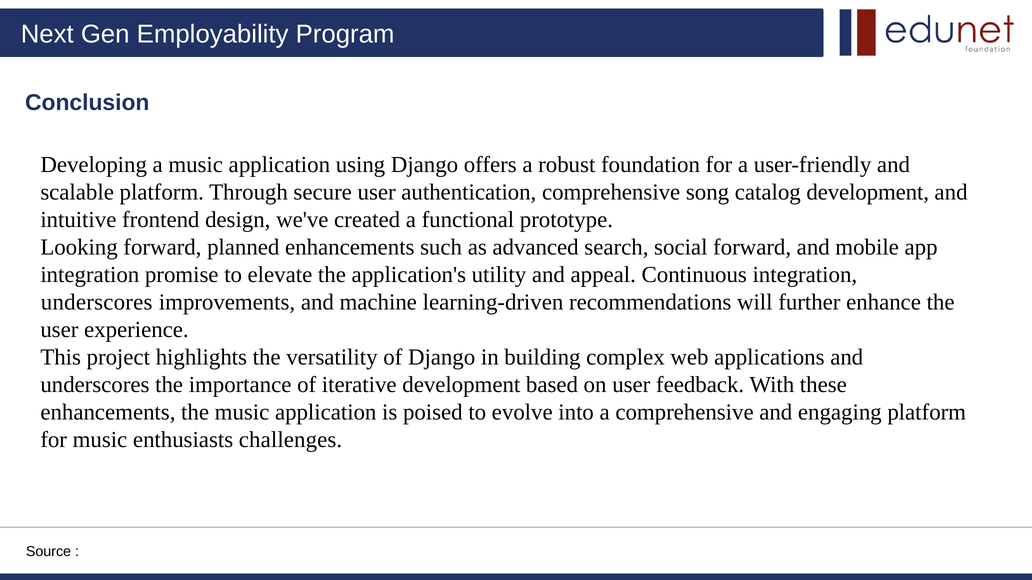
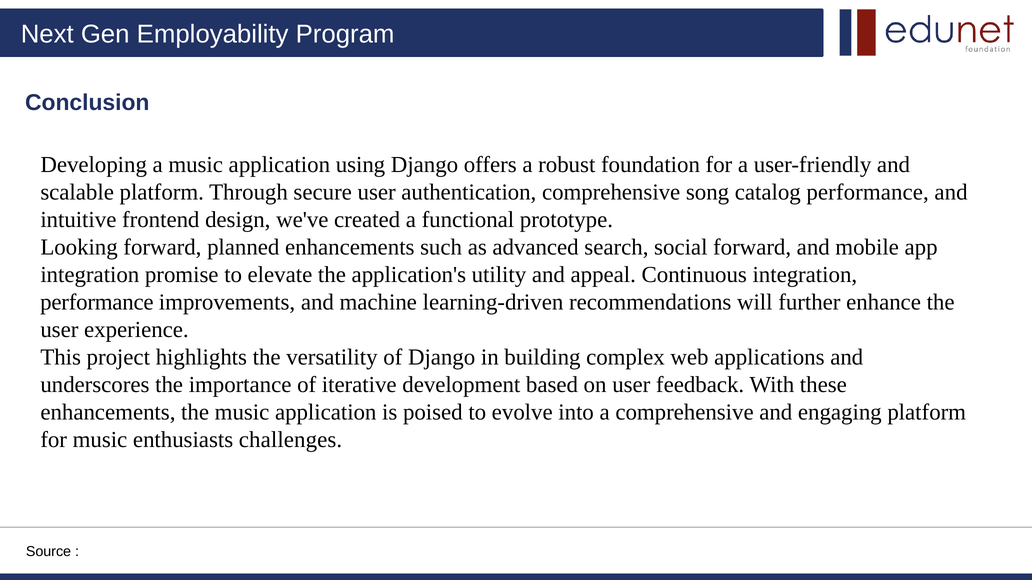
catalog development: development -> performance (868, 193)
underscores: underscores -> performance (97, 303)
